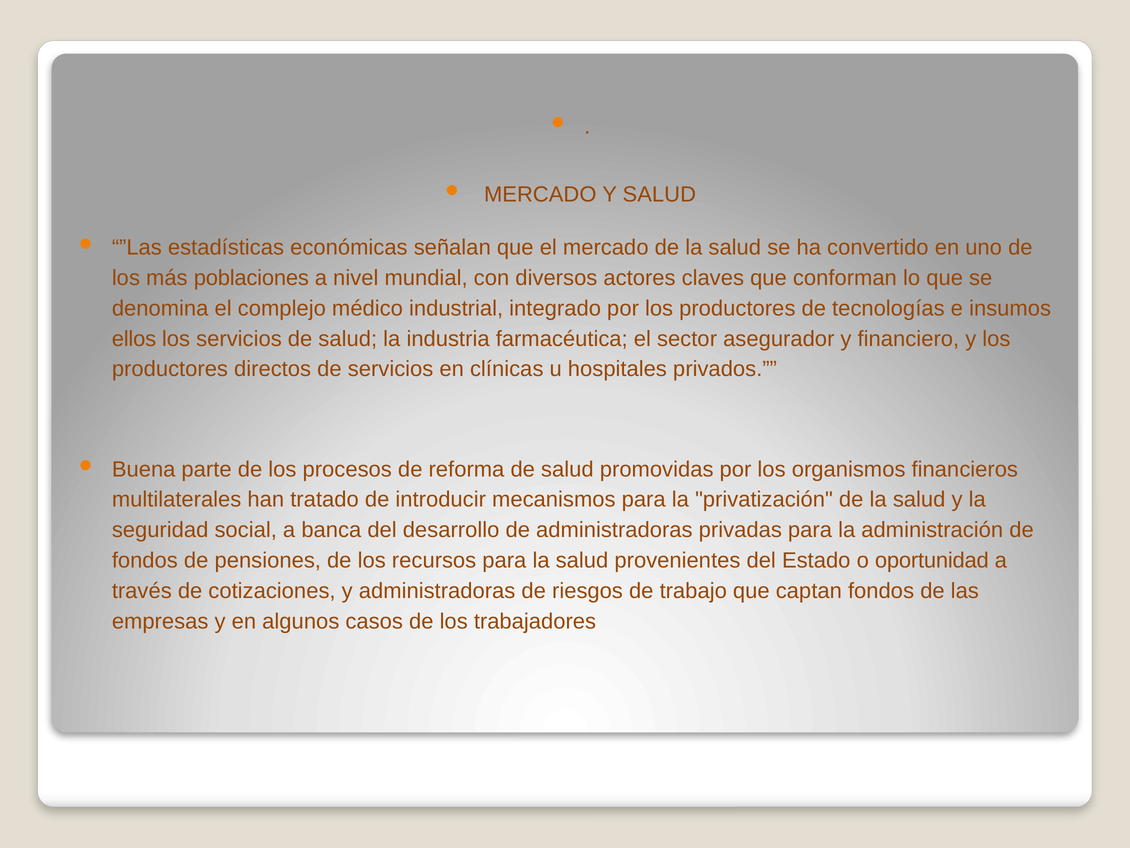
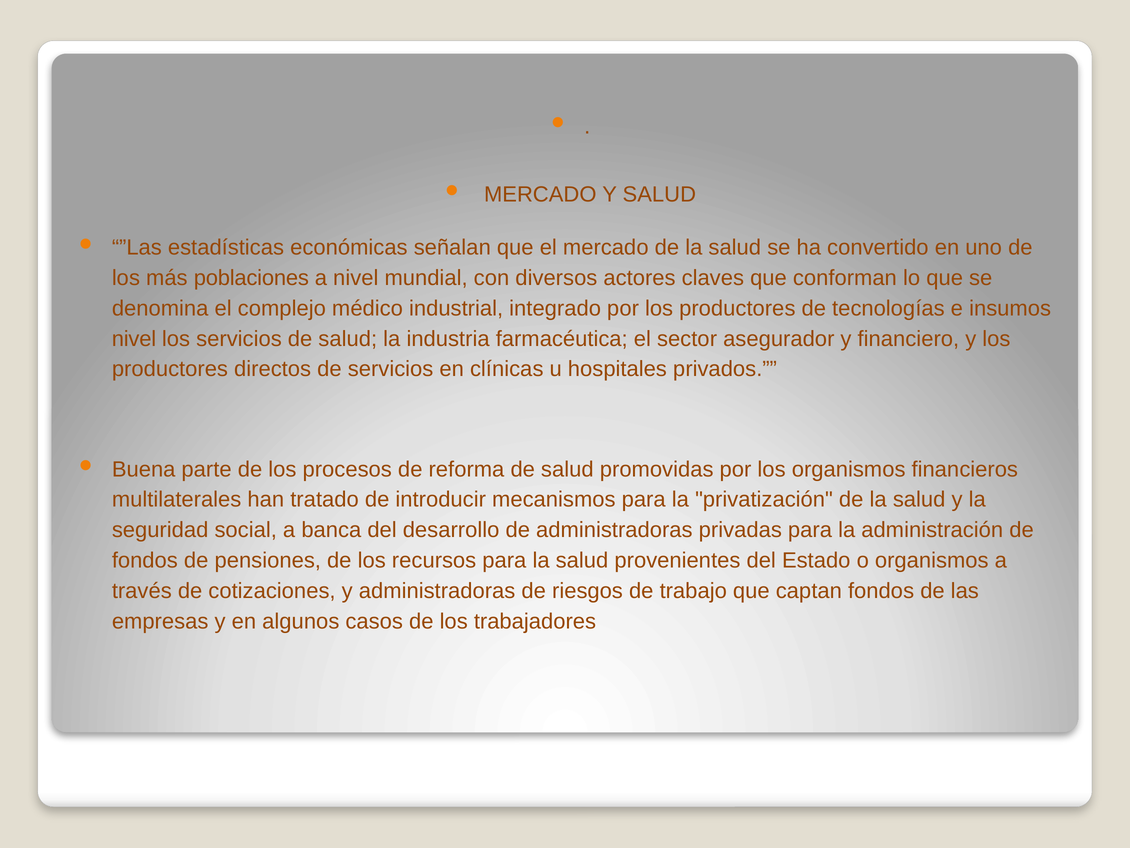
ellos: ellos -> nivel (134, 339)
o oportunidad: oportunidad -> organismos (932, 560)
